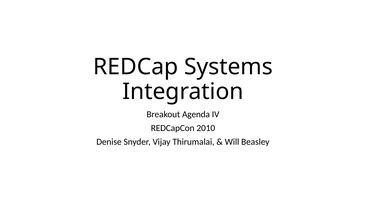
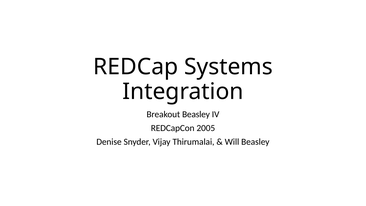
Breakout Agenda: Agenda -> Beasley (196, 114)
2010: 2010 -> 2005 (206, 128)
